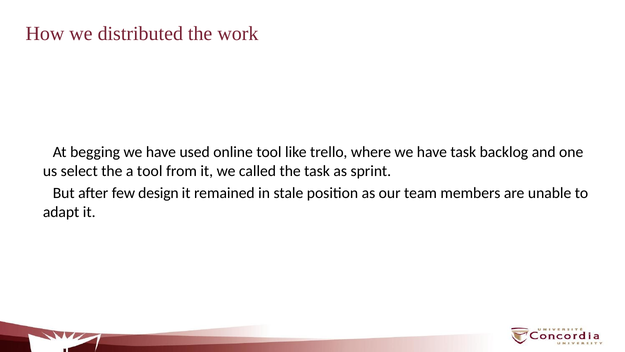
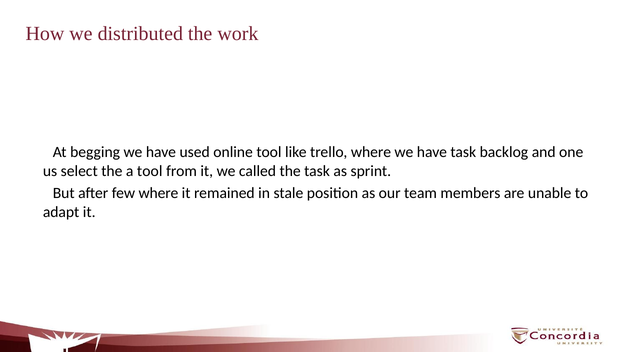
few design: design -> where (158, 193)
